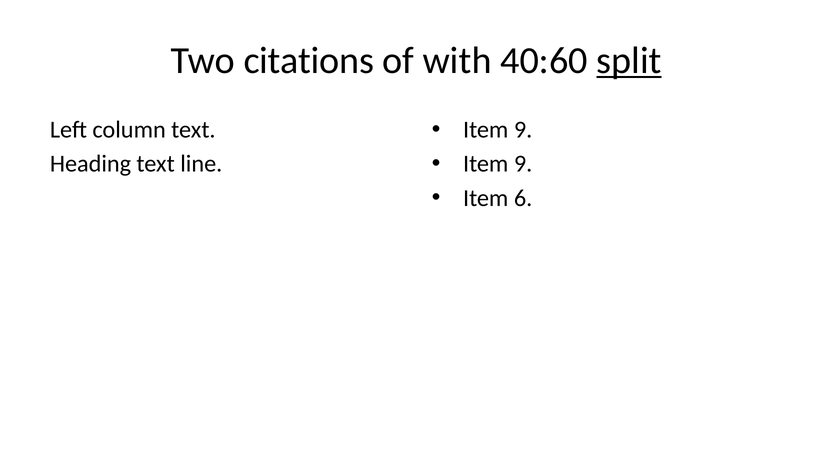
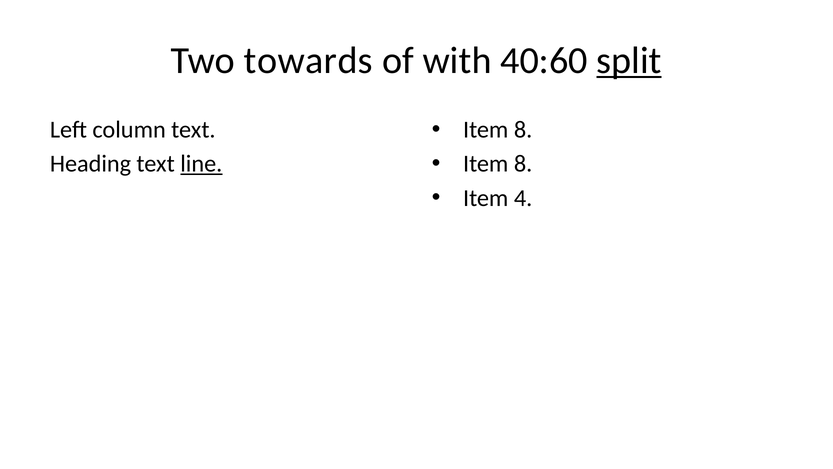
citations: citations -> towards (308, 60)
9: 9 -> 8 (523, 130)
9: 9 -> 8 (523, 164)
line underline: none -> present (201, 164)
6: 6 -> 4 (523, 198)
